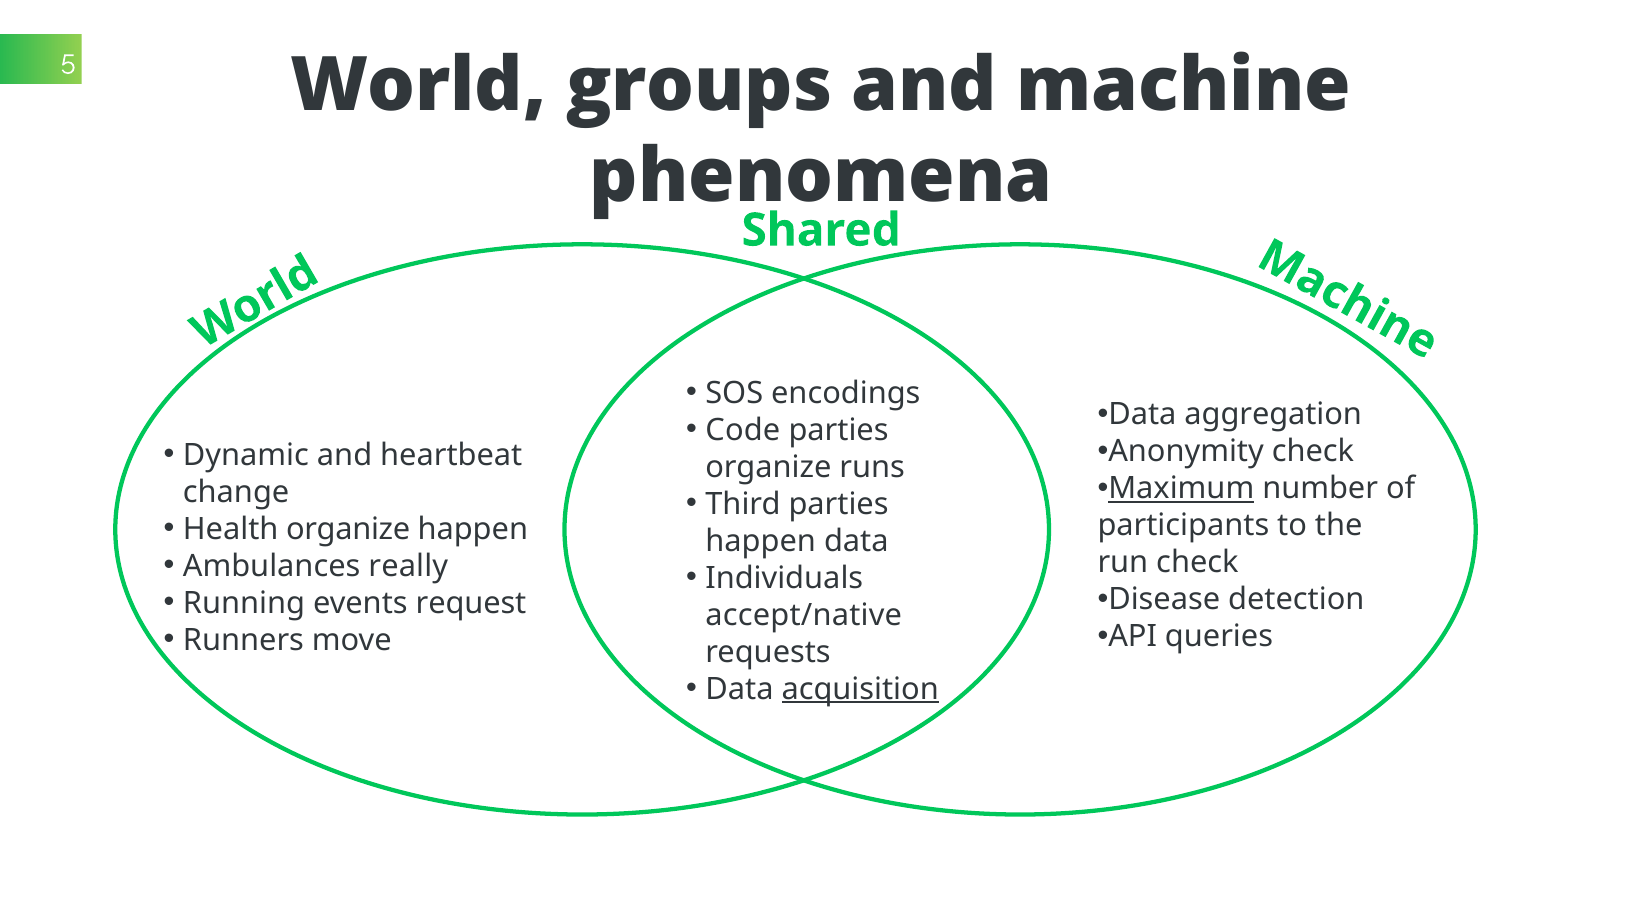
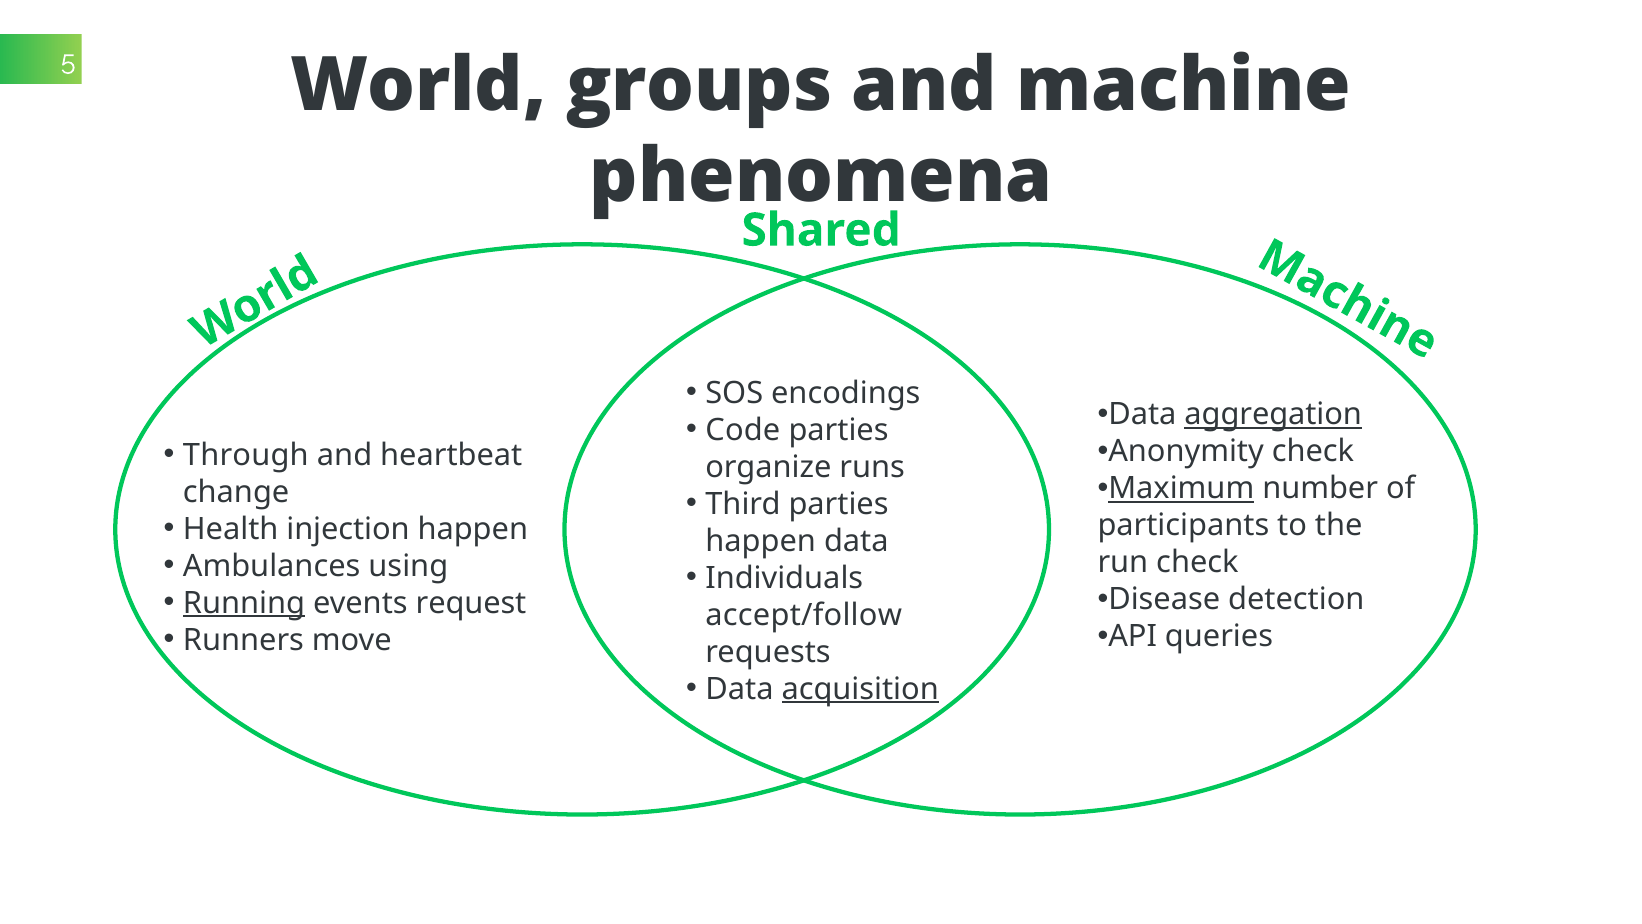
aggregation underline: none -> present (1273, 415)
Dynamic: Dynamic -> Through (246, 455)
Health organize: organize -> injection (348, 529)
really: really -> using (408, 566)
Running underline: none -> present (244, 603)
accept/native: accept/native -> accept/follow (804, 615)
